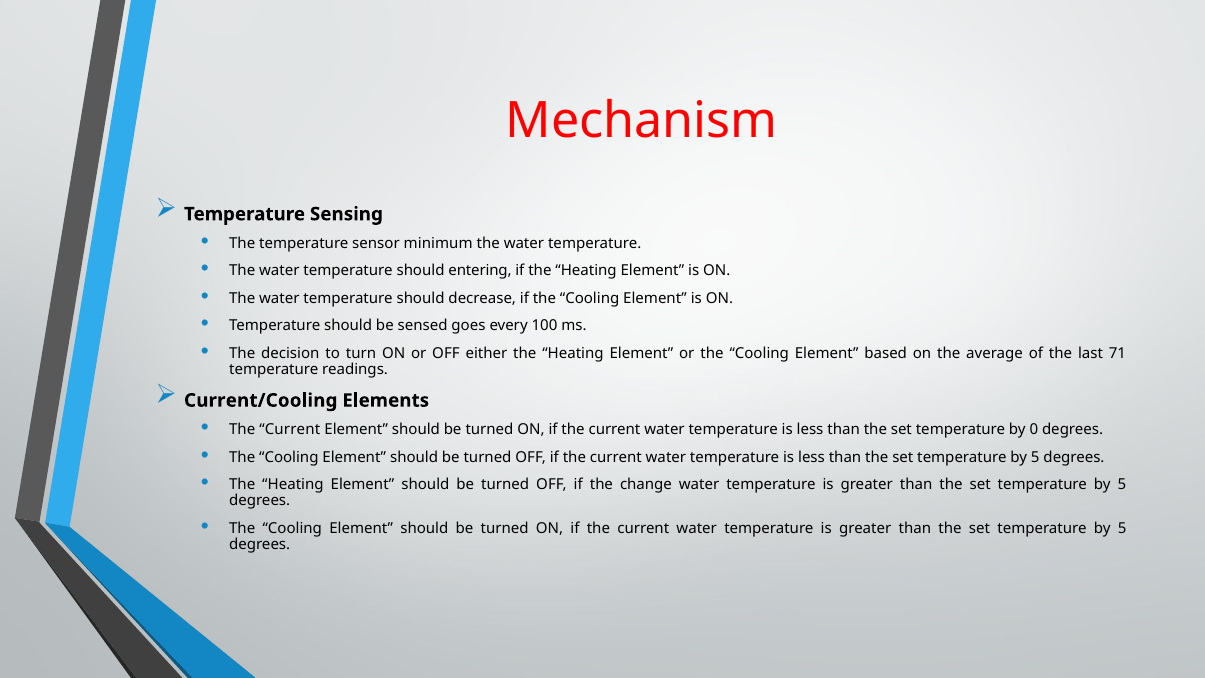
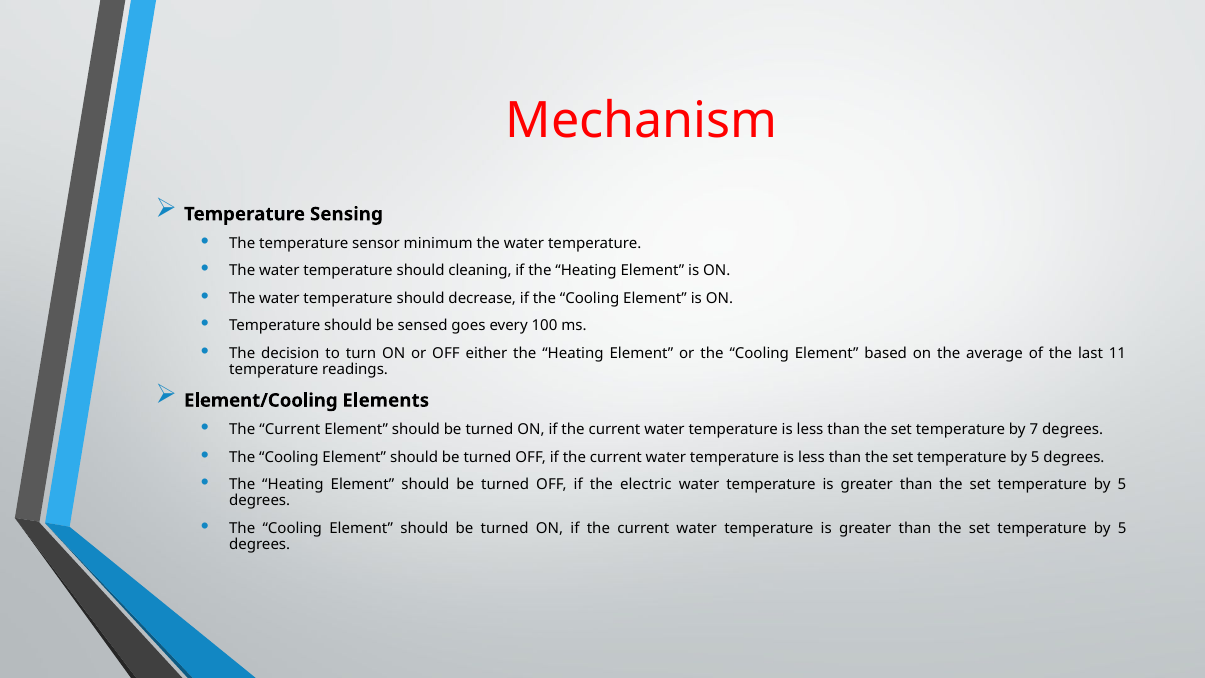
entering: entering -> cleaning (480, 271)
71: 71 -> 11 (1117, 353)
Current/Cooling: Current/Cooling -> Element/Cooling (261, 400)
0: 0 -> 7 (1034, 429)
change: change -> electric (646, 484)
